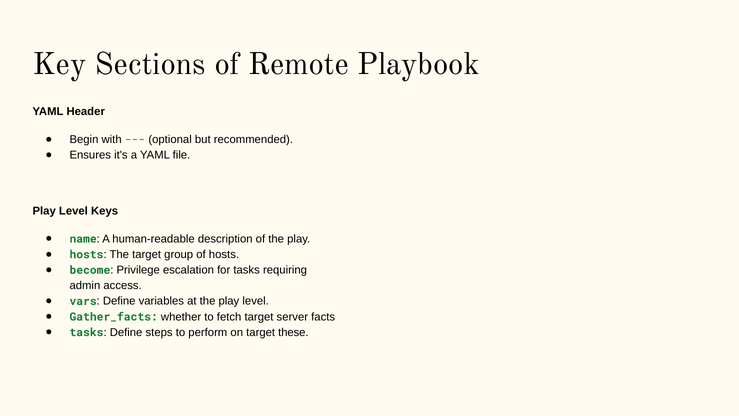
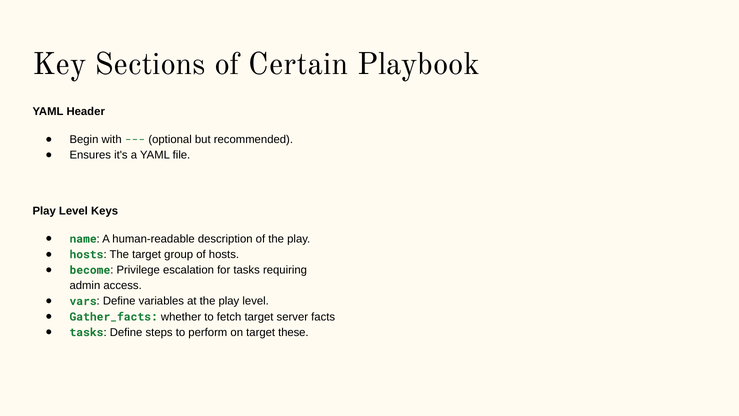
Remote: Remote -> Certain (298, 64)
